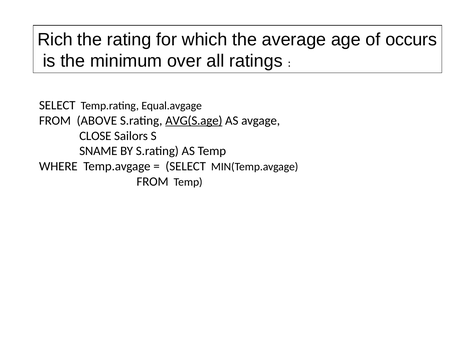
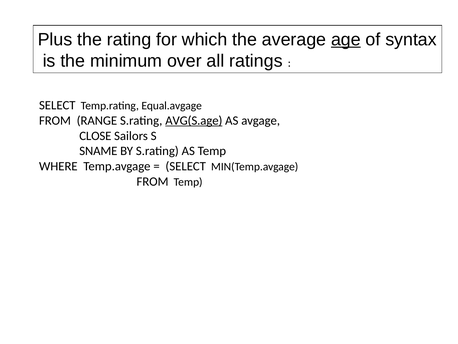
Rich: Rich -> Plus (55, 40)
age underline: none -> present (346, 40)
occurs: occurs -> syntax (411, 40)
ABOVE: ABOVE -> RANGE (97, 120)
